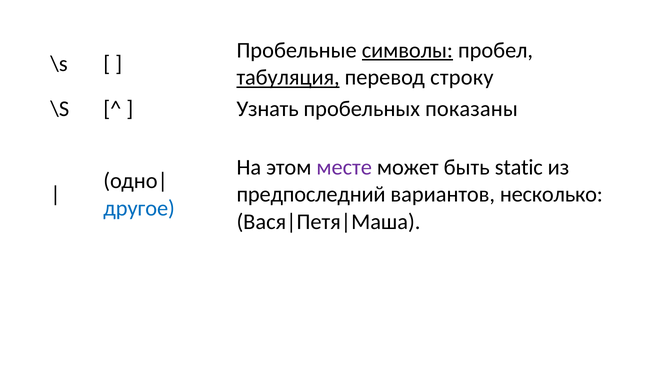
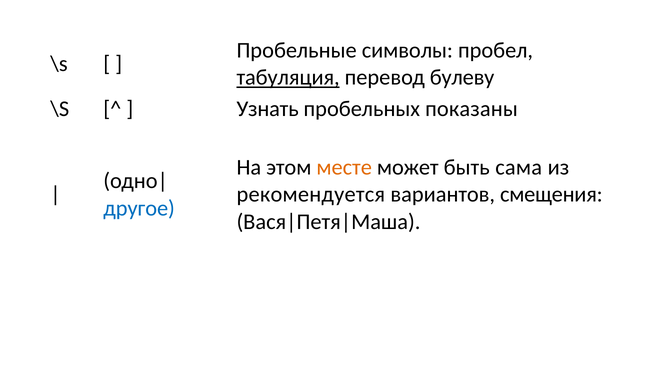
символы underline: present -> none (407, 50)
строку: строку -> булеву (462, 78)
месте colour: purple -> orange (344, 167)
static: static -> сама (519, 167)
предпоследний: предпоследний -> рекомендуется (311, 195)
несколько: несколько -> смещения (551, 195)
